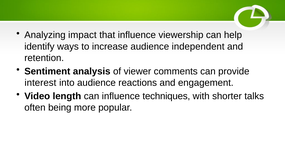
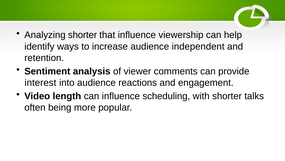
Analyzing impact: impact -> shorter (82, 35)
techniques: techniques -> scheduling (166, 96)
